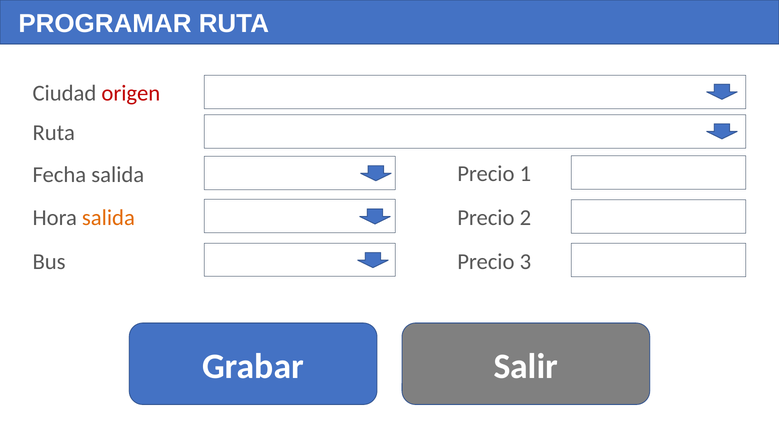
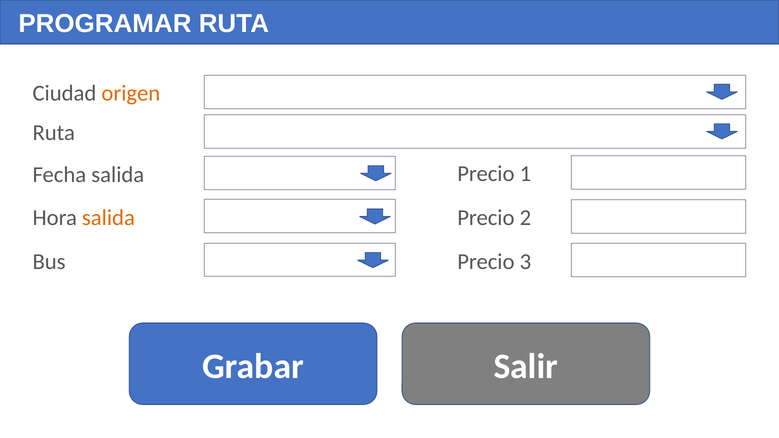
origen colour: red -> orange (131, 93)
